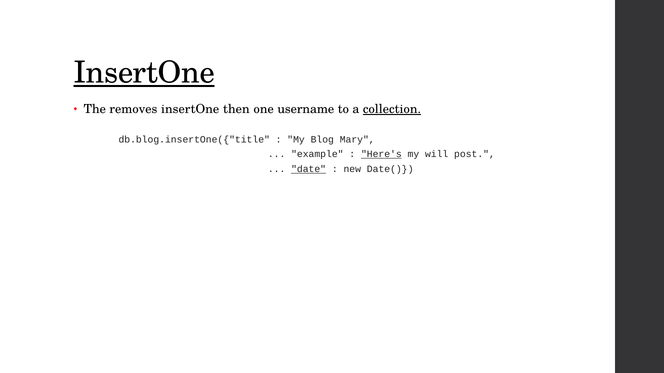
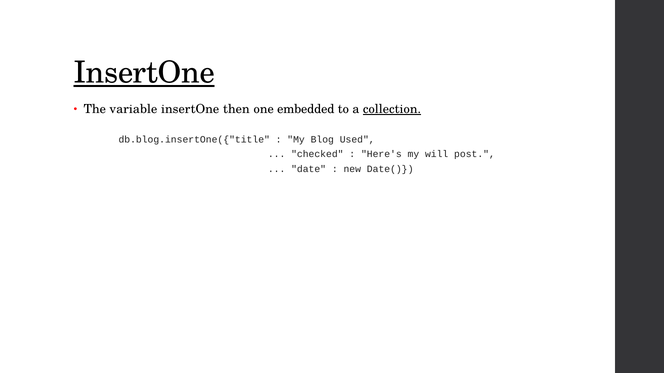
removes: removes -> variable (133, 109)
username: username -> embedded (306, 109)
Mary: Mary -> Used (357, 140)
example: example -> checked (317, 154)
Here's underline: present -> none (381, 154)
date underline: present -> none (309, 169)
